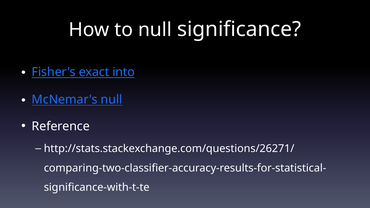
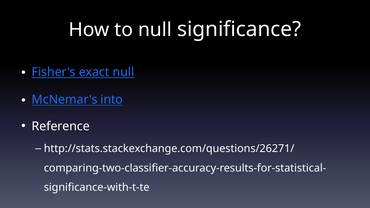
exact into: into -> null (124, 72)
McNemar's null: null -> into (112, 100)
